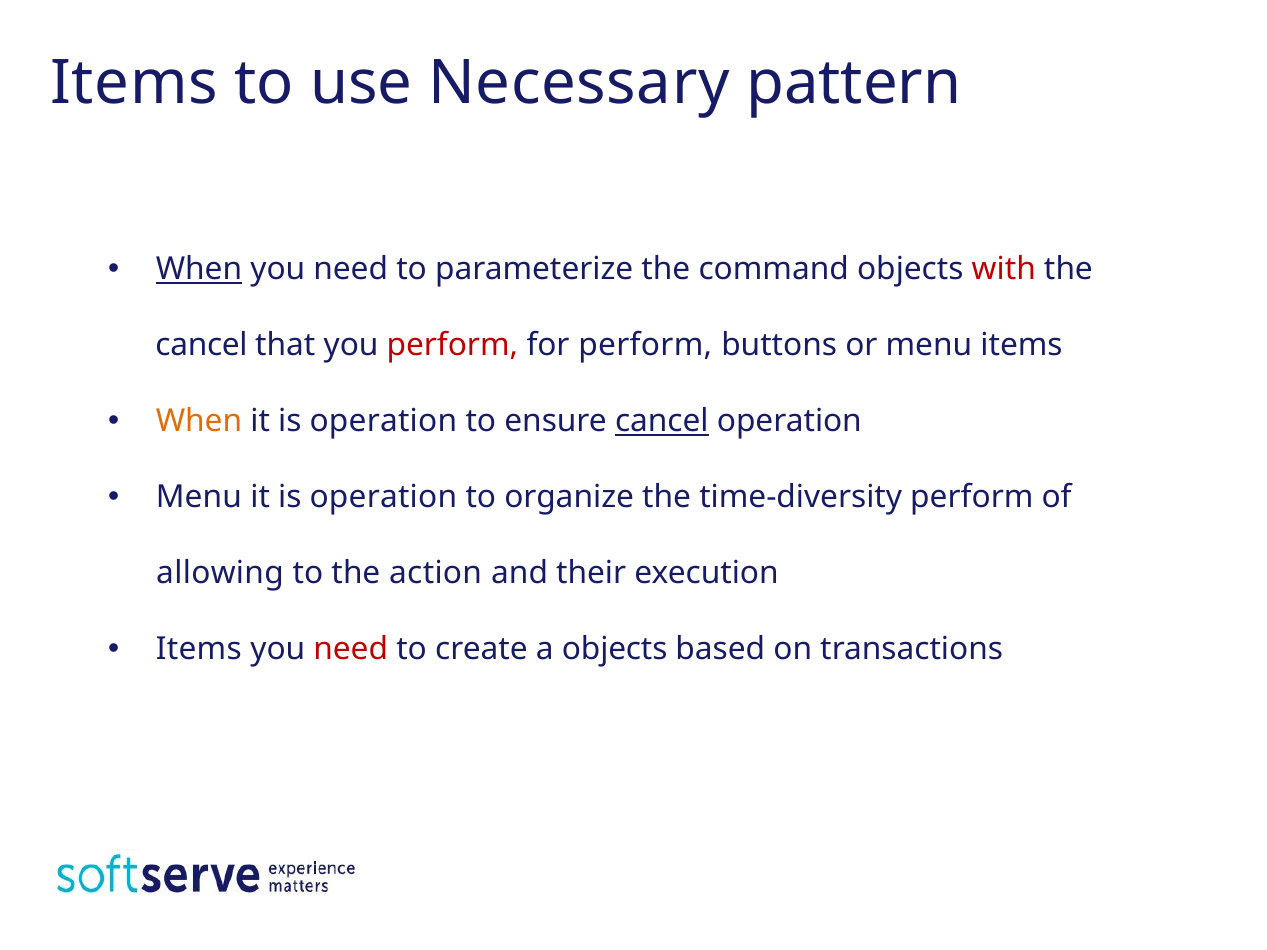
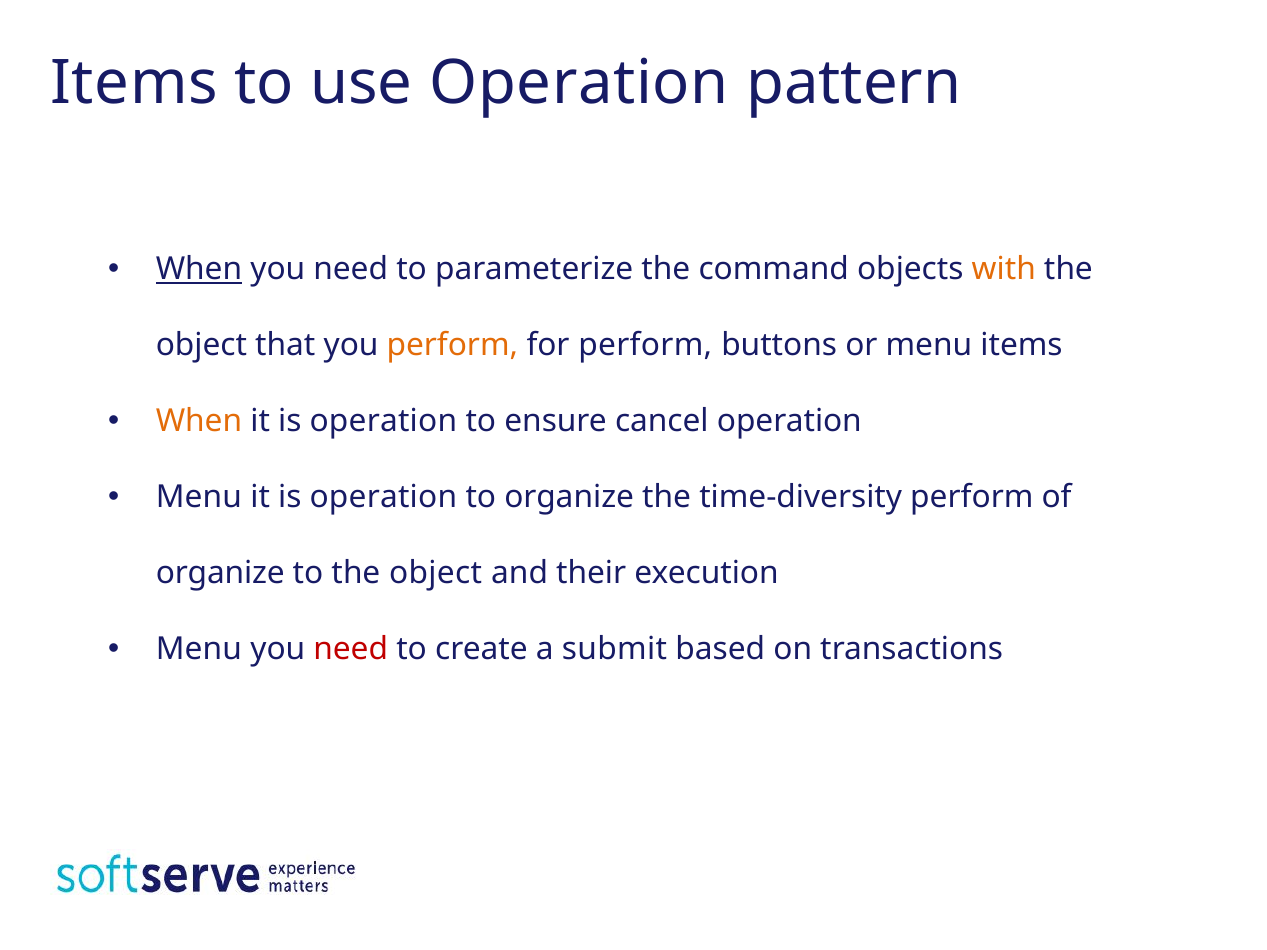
use Necessary: Necessary -> Operation (579, 84)
with colour: red -> orange (1004, 269)
cancel: cancel -> object (201, 345)
perform colour: red -> orange (452, 345)
cancel underline: present -> none (662, 421)
allowing: allowing -> organize (220, 574)
to the action: action -> object (436, 574)
Items: Items -> Menu (199, 650)
a objects: objects -> submit (614, 650)
